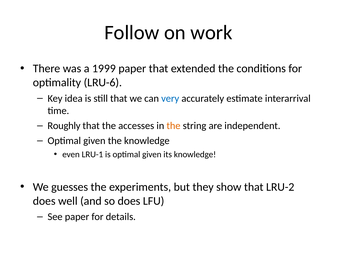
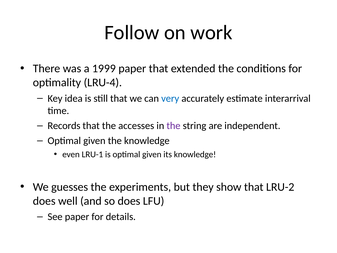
LRU-6: LRU-6 -> LRU-4 (103, 83)
Roughly: Roughly -> Records (64, 126)
the colour: orange -> purple (173, 126)
